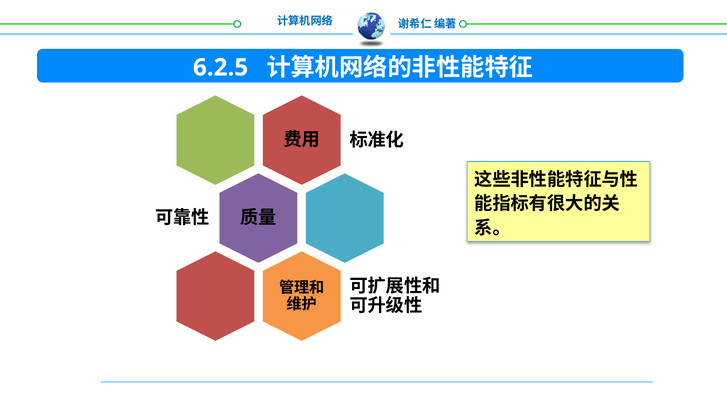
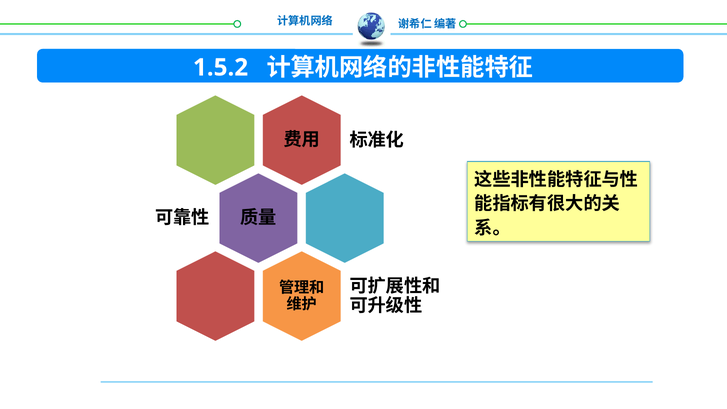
6.2.5: 6.2.5 -> 1.5.2 (221, 68)
